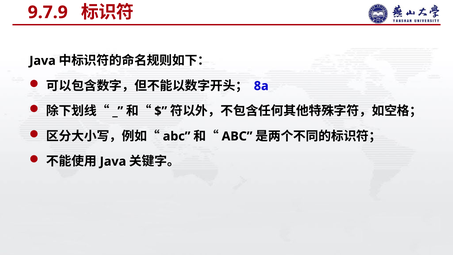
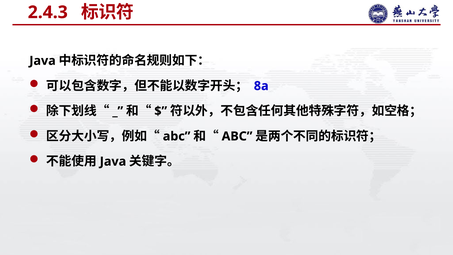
9.7.9: 9.7.9 -> 2.4.3 (48, 12)
